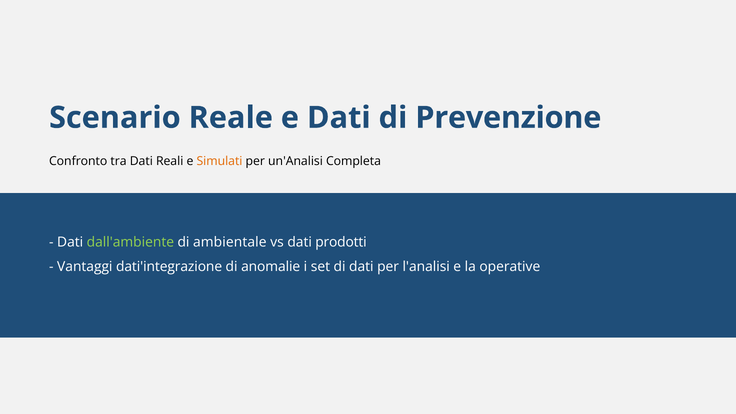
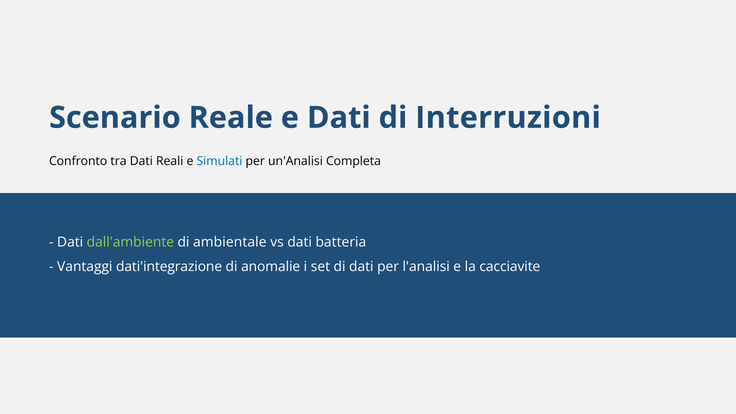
Prevenzione: Prevenzione -> Interruzioni (508, 118)
Simulati colour: orange -> blue (219, 161)
prodotti: prodotti -> batteria (341, 242)
operative: operative -> cacciavite (510, 267)
